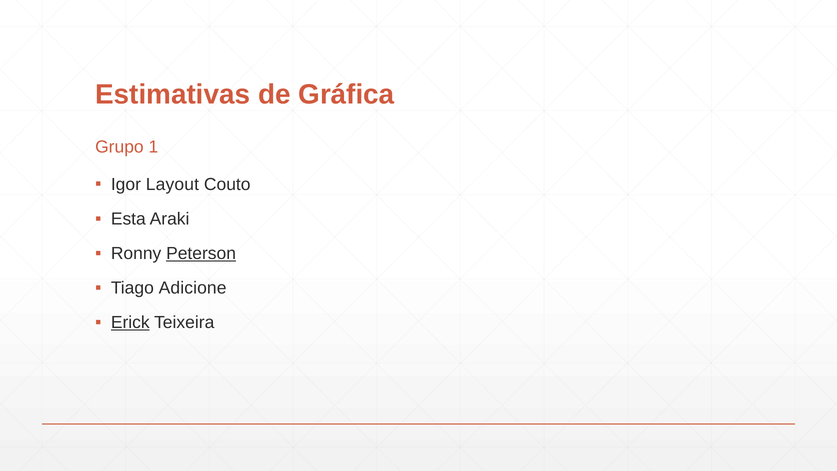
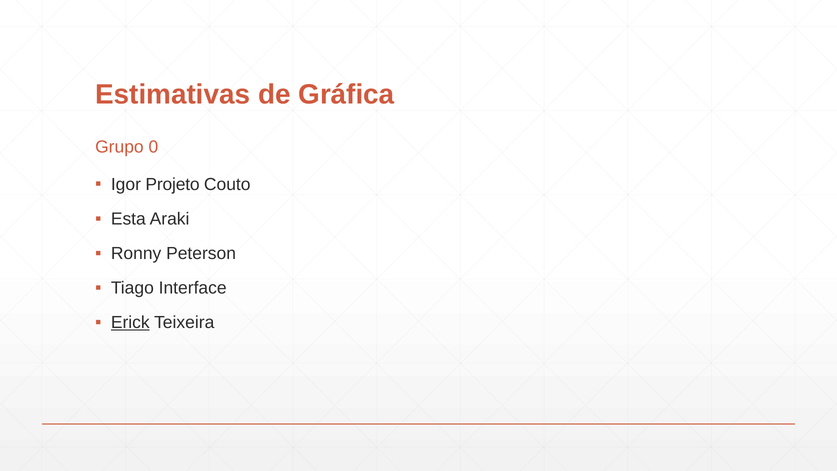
1: 1 -> 0 (153, 147)
Layout: Layout -> Projeto (173, 184)
Peterson underline: present -> none (201, 253)
Adicione: Adicione -> Interface (193, 288)
